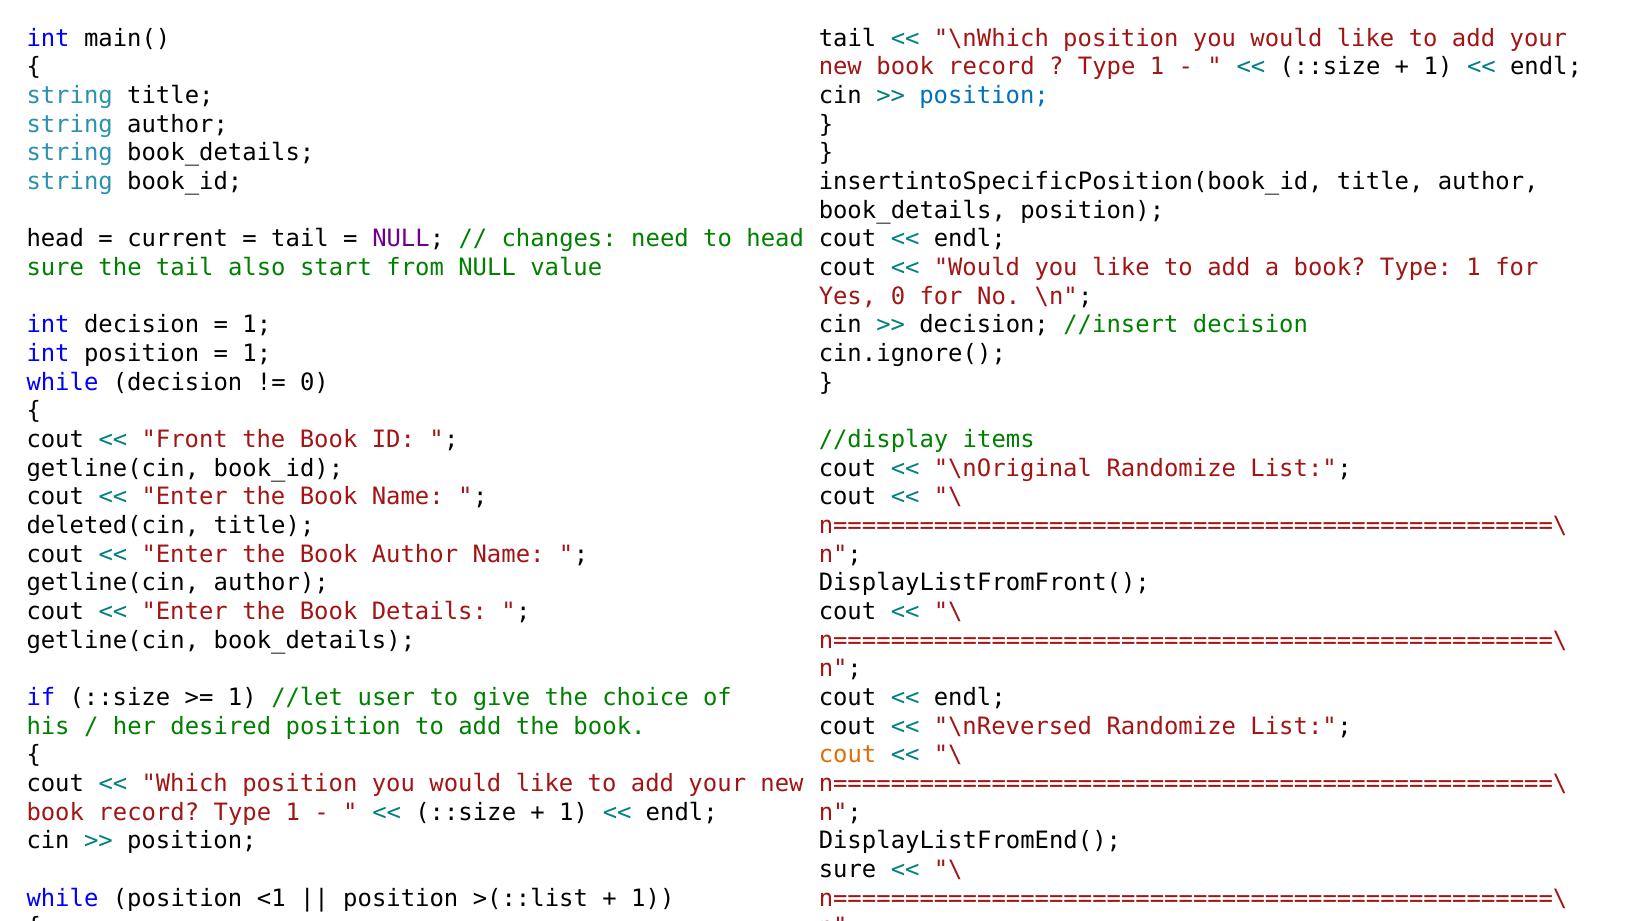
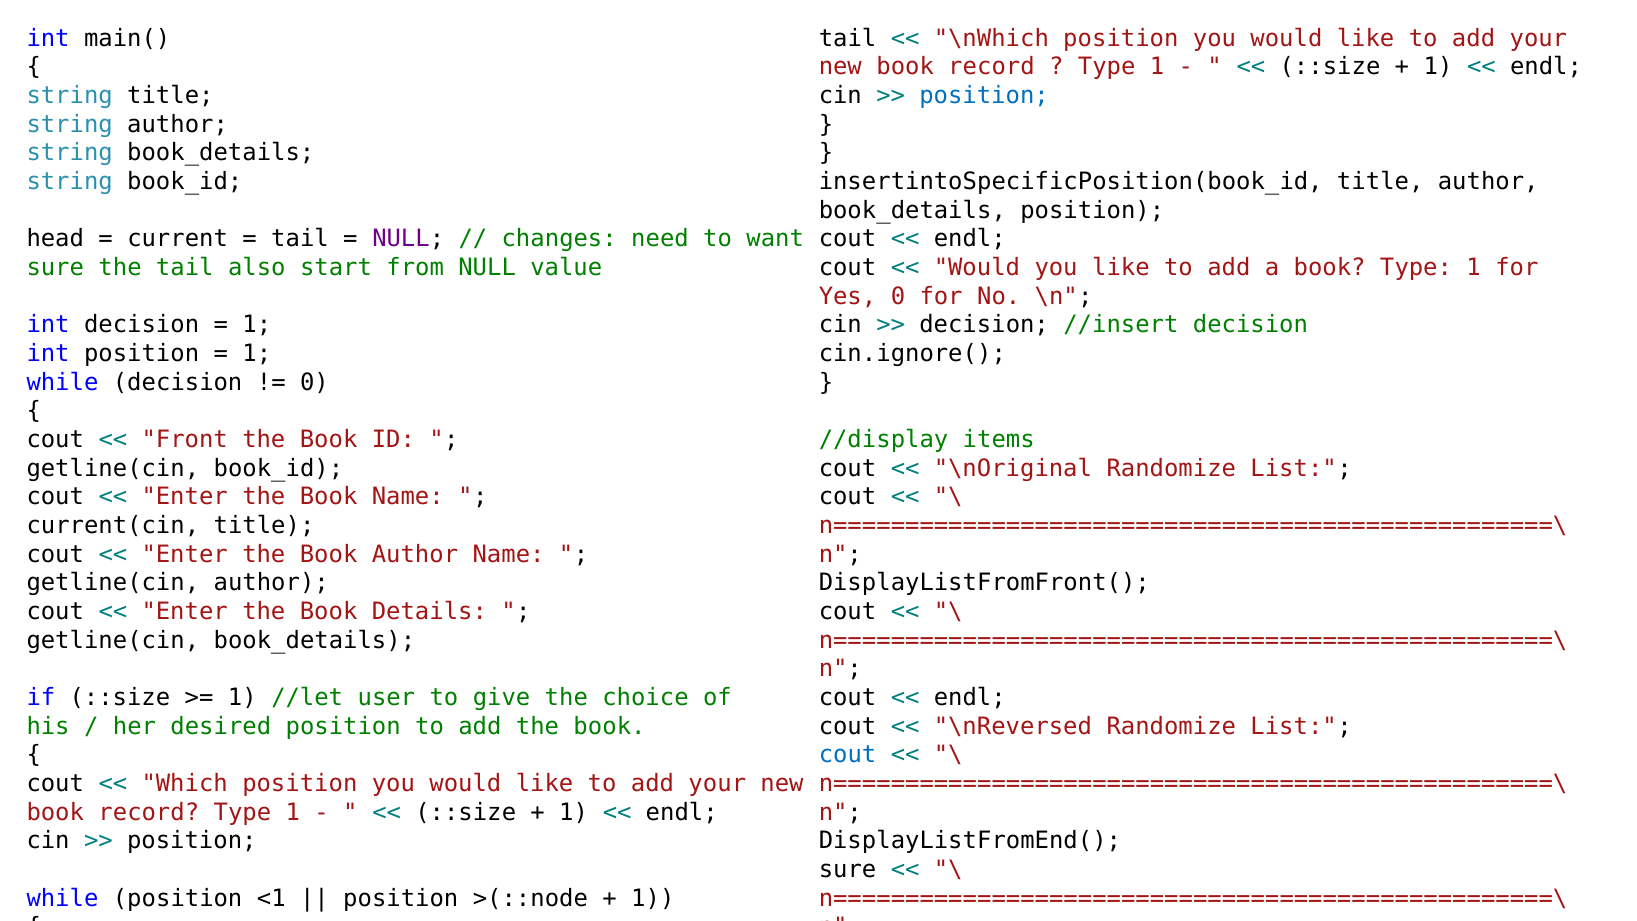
to head: head -> want (775, 239)
deleted(cin: deleted(cin -> current(cin (113, 526)
cout colour: orange -> blue (848, 755)
>(::list: >(::list -> >(::node (530, 898)
